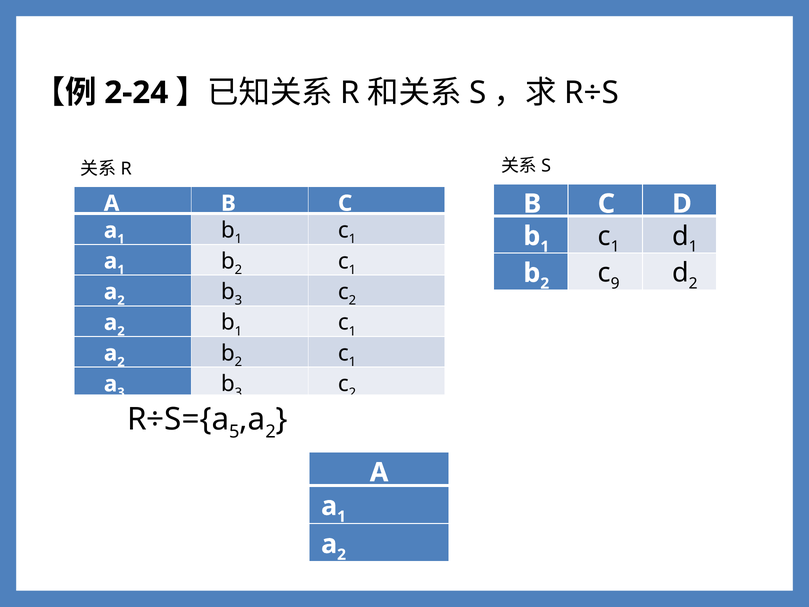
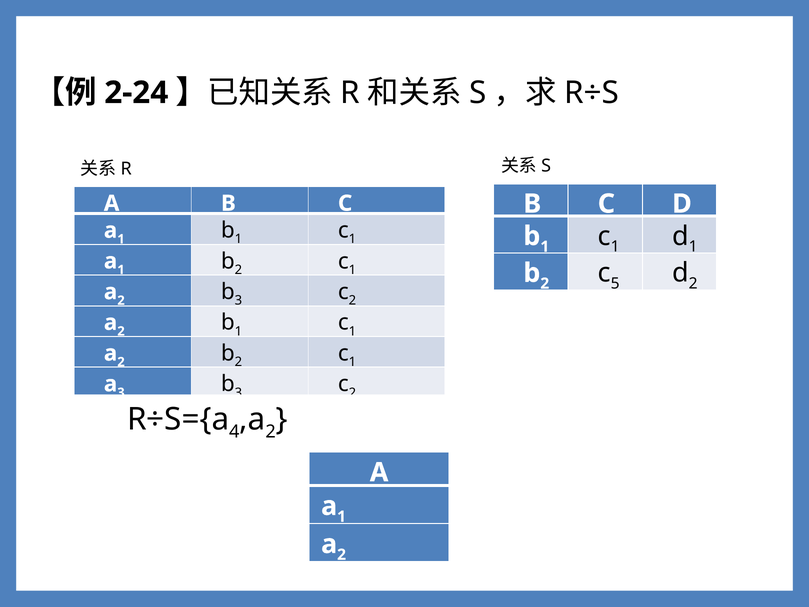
9: 9 -> 5 (615, 283)
5: 5 -> 4 (234, 432)
